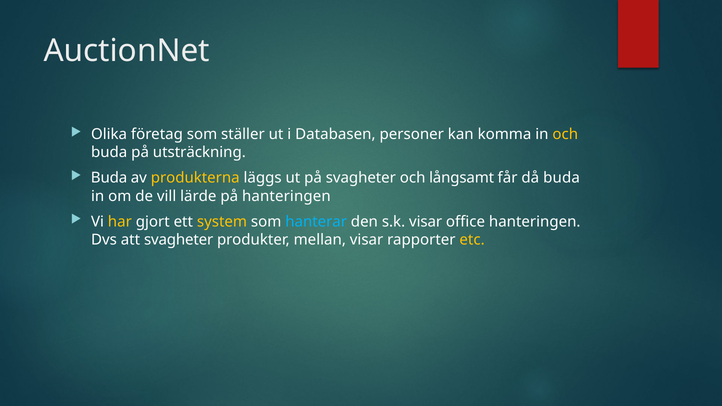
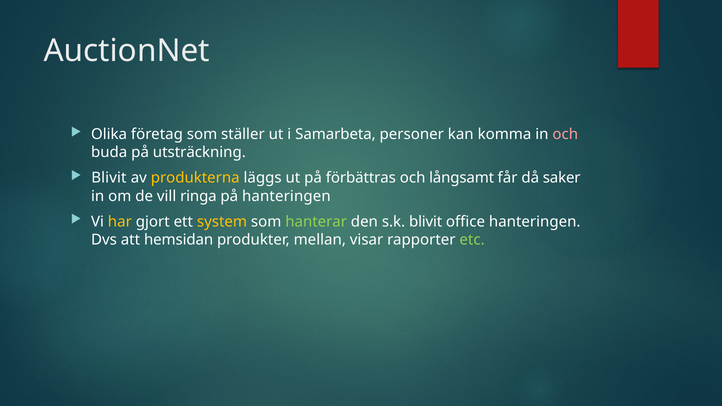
Databasen: Databasen -> Samarbeta (335, 134)
och colour: yellow -> pink (565, 134)
Buda: Buda -> Blivit (109, 178)
på svagheter: svagheter -> förbättras (361, 178)
då buda: buda -> saker (562, 178)
lärde: lärde -> ringa (198, 196)
hanterar colour: light blue -> light green (316, 222)
s.k visar: visar -> blivit (426, 222)
att svagheter: svagheter -> hemsidan (179, 240)
etc colour: yellow -> light green (472, 240)
